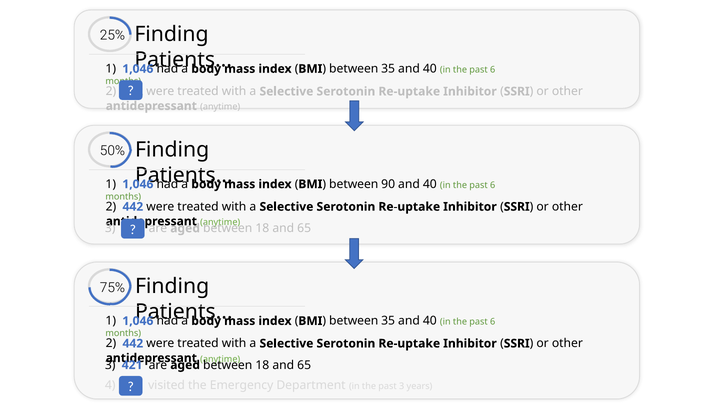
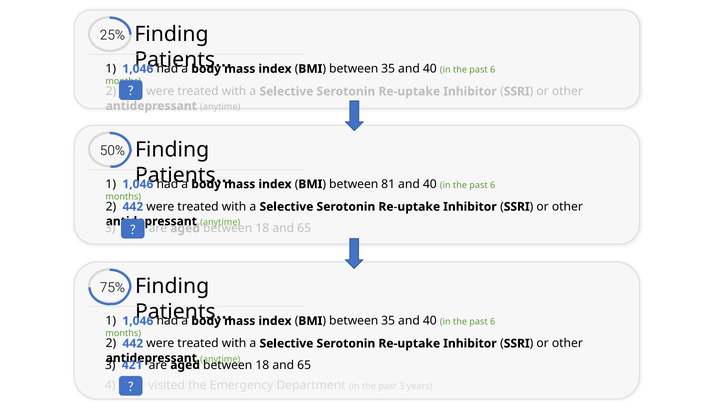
90: 90 -> 81 (388, 184)
